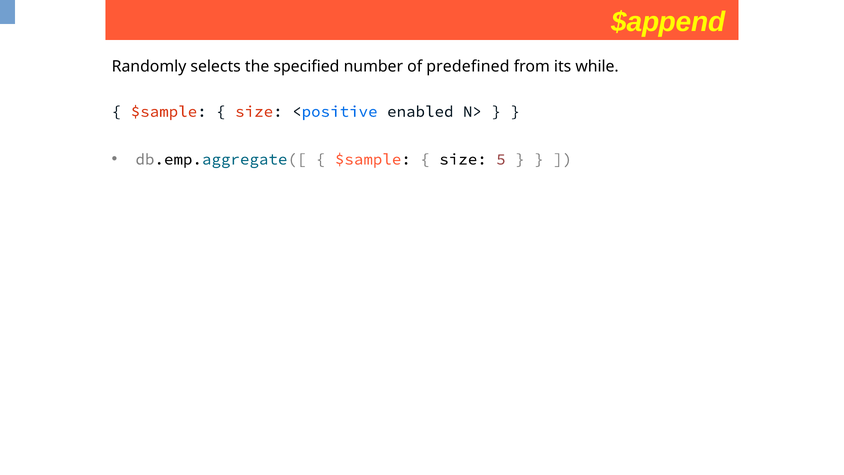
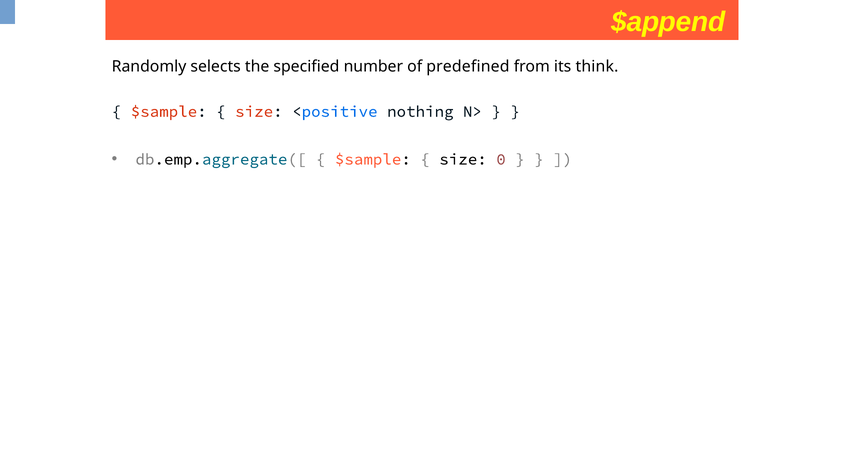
while: while -> think (597, 66)
enabled: enabled -> nothing (420, 111)
5: 5 -> 0 (501, 159)
